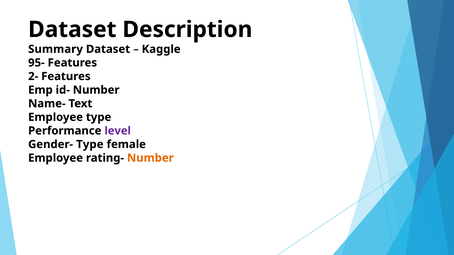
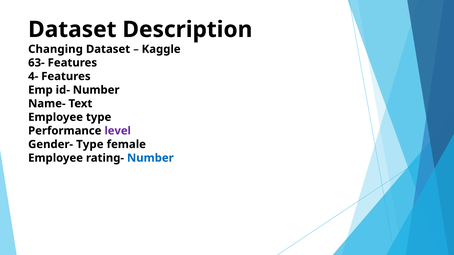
Summary: Summary -> Changing (55, 49)
95-: 95- -> 63- (36, 63)
2-: 2- -> 4- (33, 76)
Number colour: orange -> blue (150, 158)
